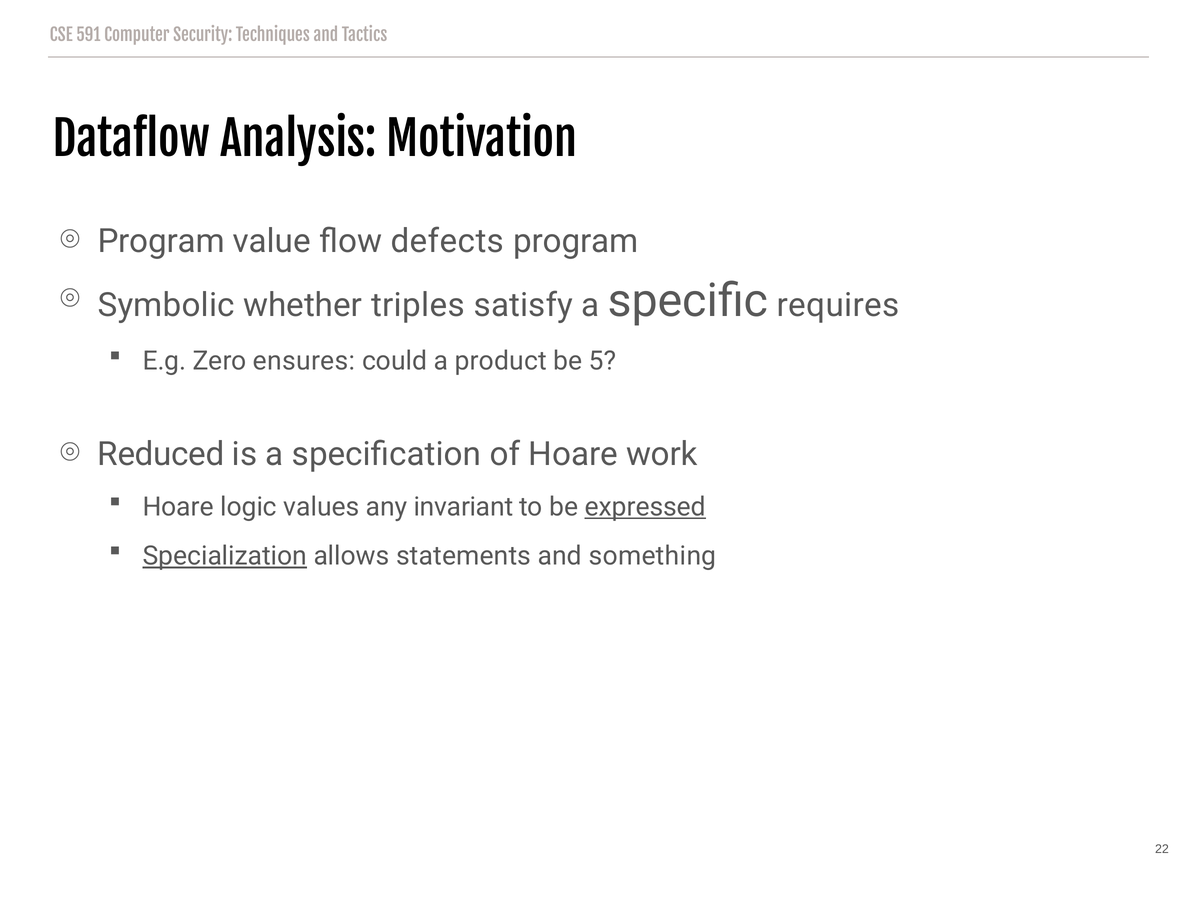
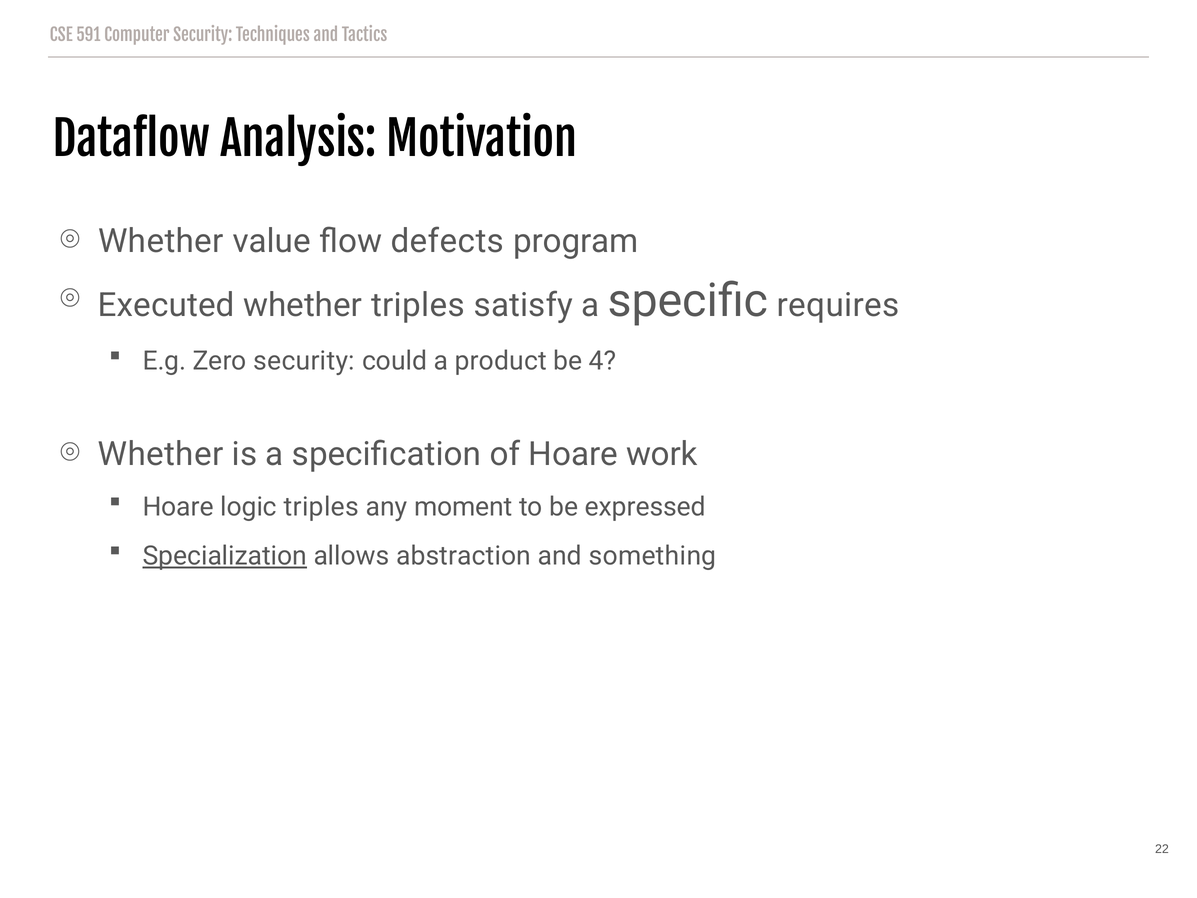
Program: Program -> Whether (161, 241)
Symbolic: Symbolic -> Executed (166, 305)
Zero ensures: ensures -> security (304, 361)
5: 5 -> 4 (603, 361)
Reduced: Reduced -> Whether (161, 454)
logic values: values -> triples (321, 507)
invariant: invariant -> moment (463, 507)
expressed underline: present -> none (645, 507)
statements: statements -> abstraction (464, 556)
